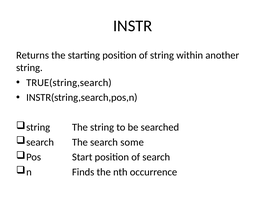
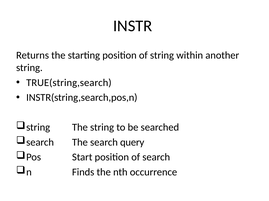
some: some -> query (132, 143)
